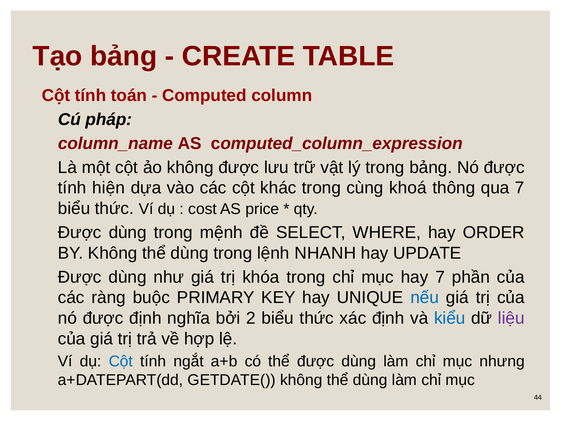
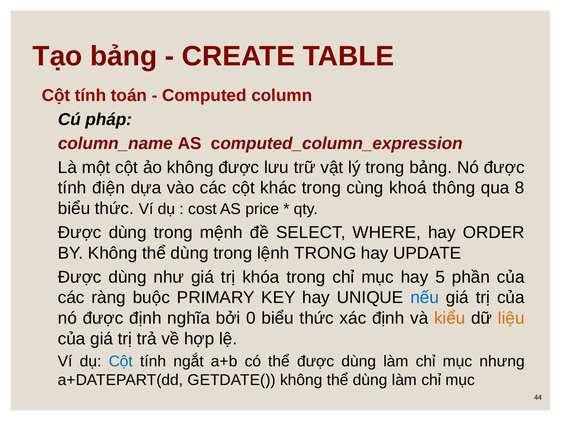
hiện: hiện -> điện (109, 188)
qua 7: 7 -> 8 (520, 188)
lệnh NHANH: NHANH -> TRONG (325, 253)
hay 7: 7 -> 5 (440, 277)
2: 2 -> 0 (251, 318)
kiểu colour: blue -> orange (450, 318)
liệu colour: purple -> orange (511, 318)
